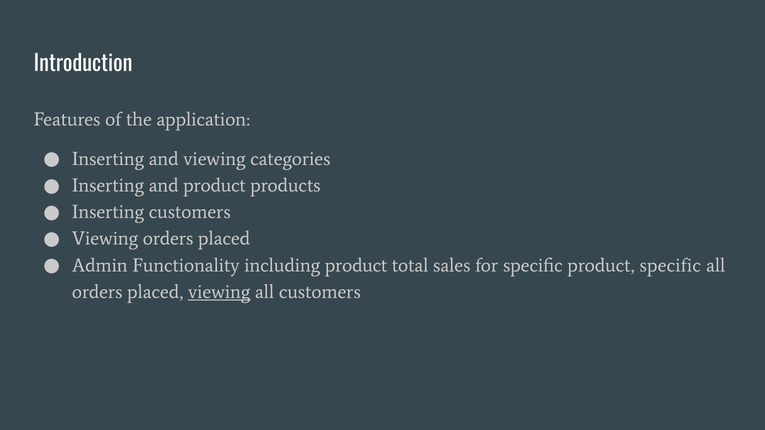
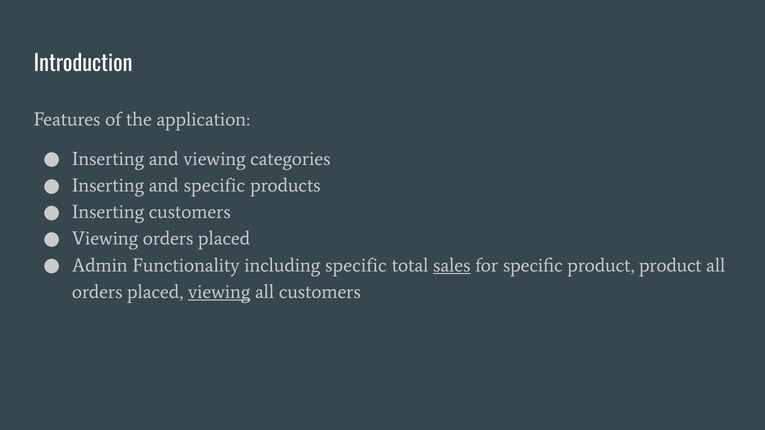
and product: product -> specific (214, 185)
including product: product -> specific (356, 265)
sales underline: none -> present (452, 265)
product specific: specific -> product (670, 265)
